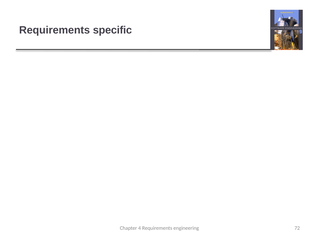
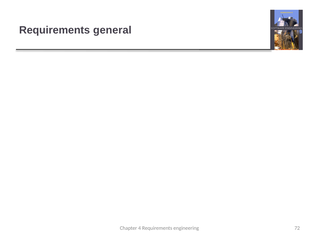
specific: specific -> general (112, 30)
